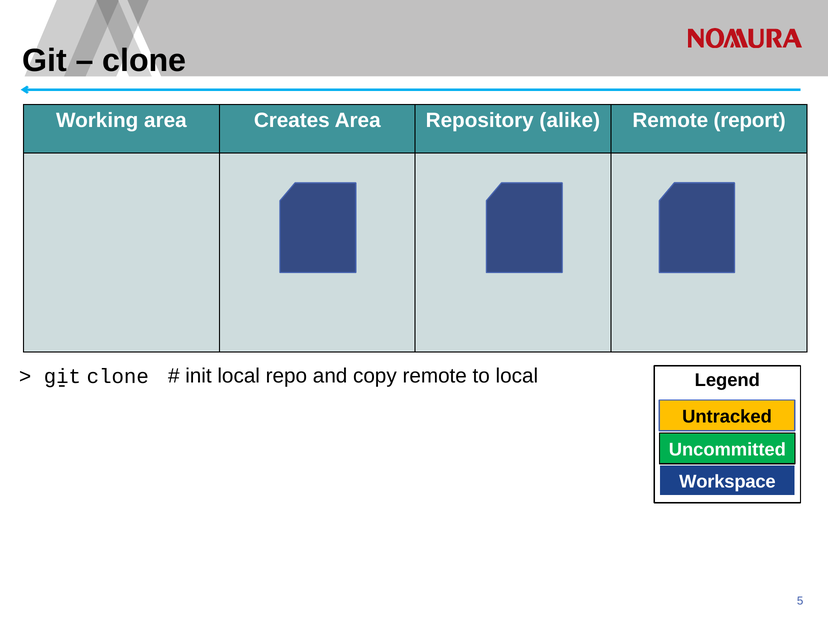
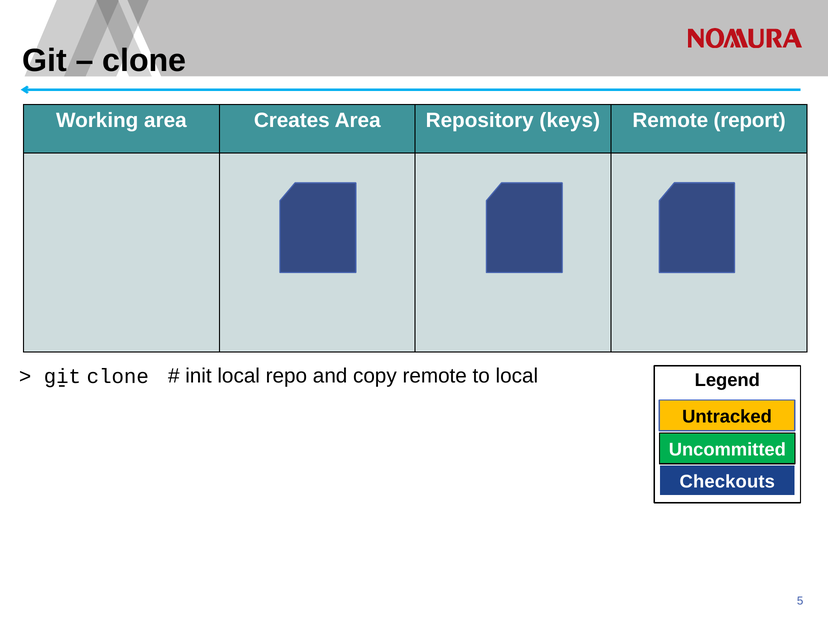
alike: alike -> keys (570, 120)
Workspace: Workspace -> Checkouts (727, 482)
